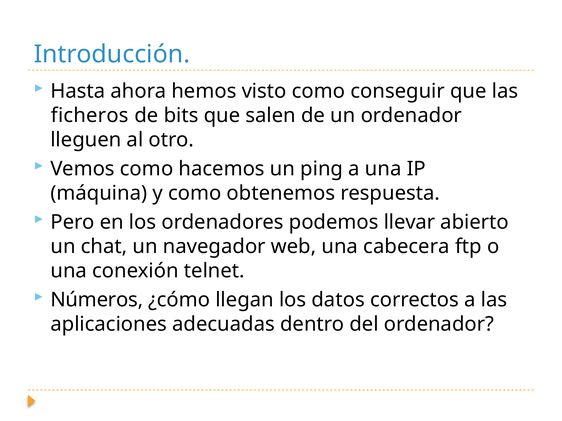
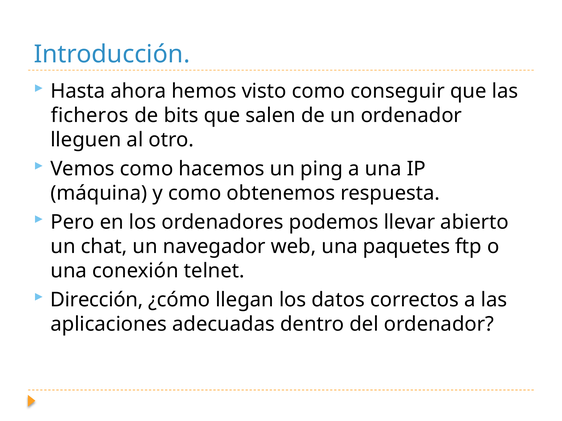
cabecera: cabecera -> paquetes (407, 247)
Números: Números -> Dirección (97, 300)
